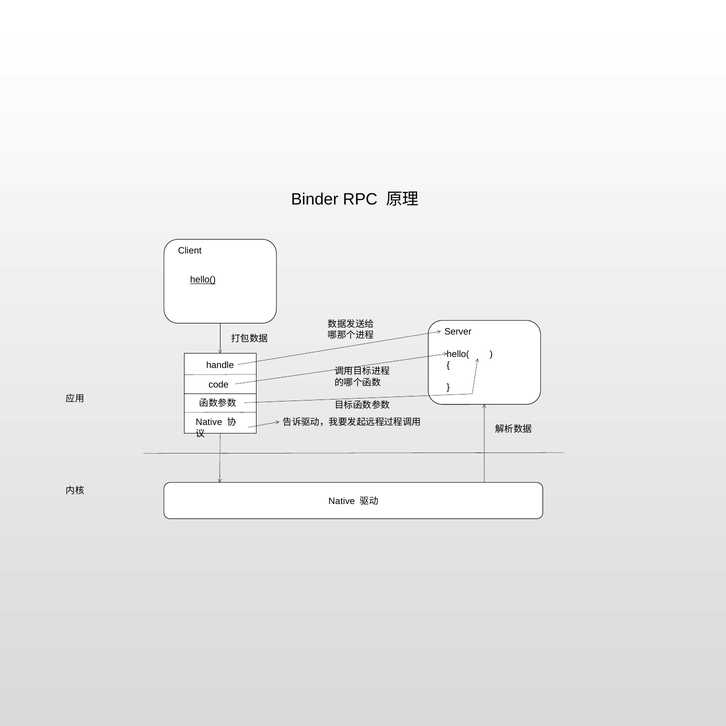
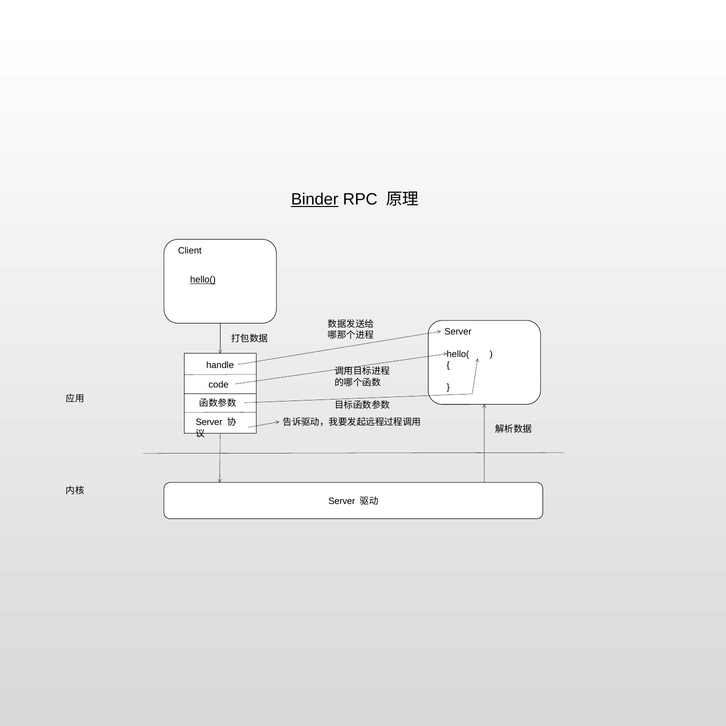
Binder underline: none -> present (315, 199)
Native: Native -> Server (209, 422)
Native: Native -> Server (342, 501)
